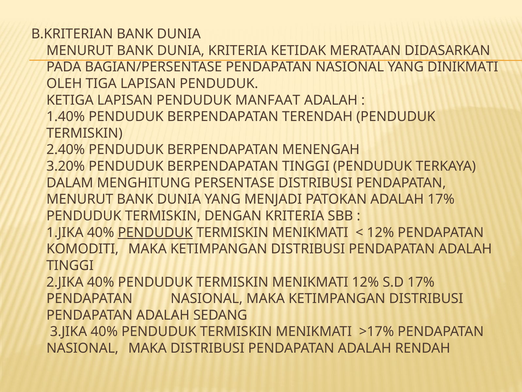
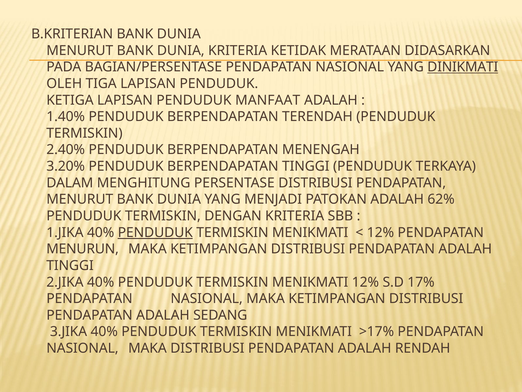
DINIKMATI underline: none -> present (463, 67)
ADALAH 17%: 17% -> 62% (441, 199)
KOMODITI: KOMODITI -> MENURUN (83, 249)
